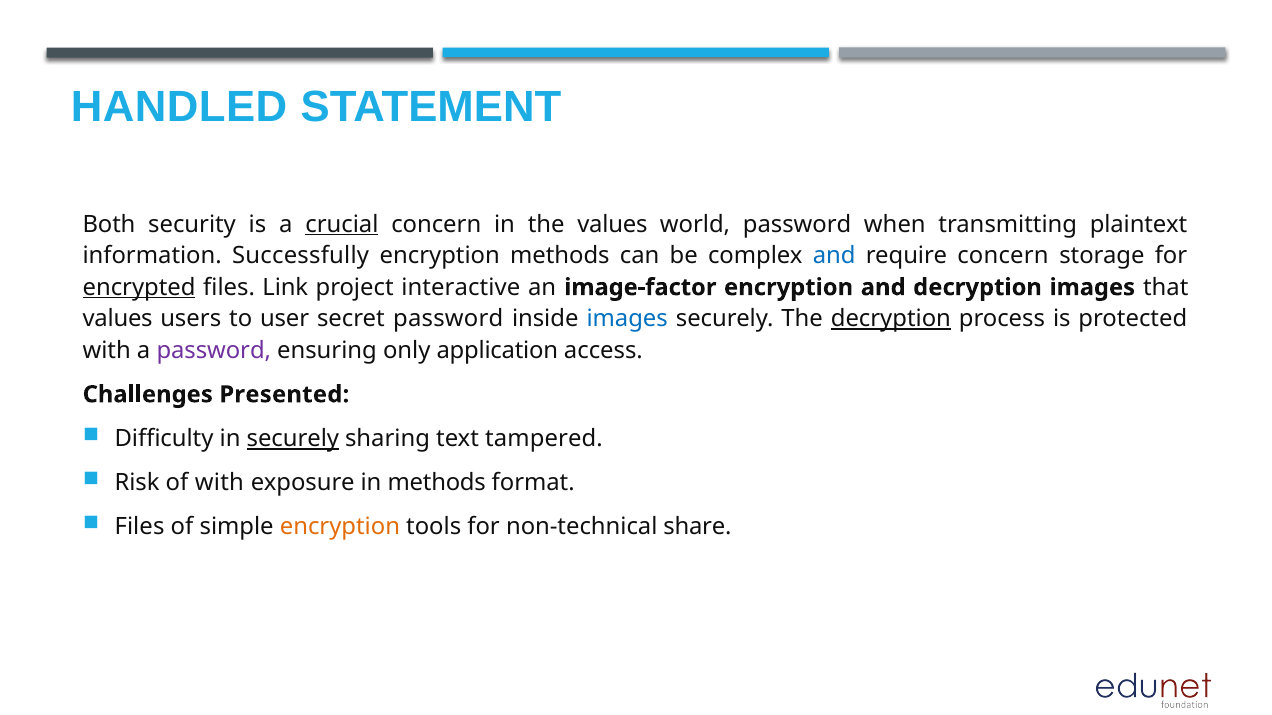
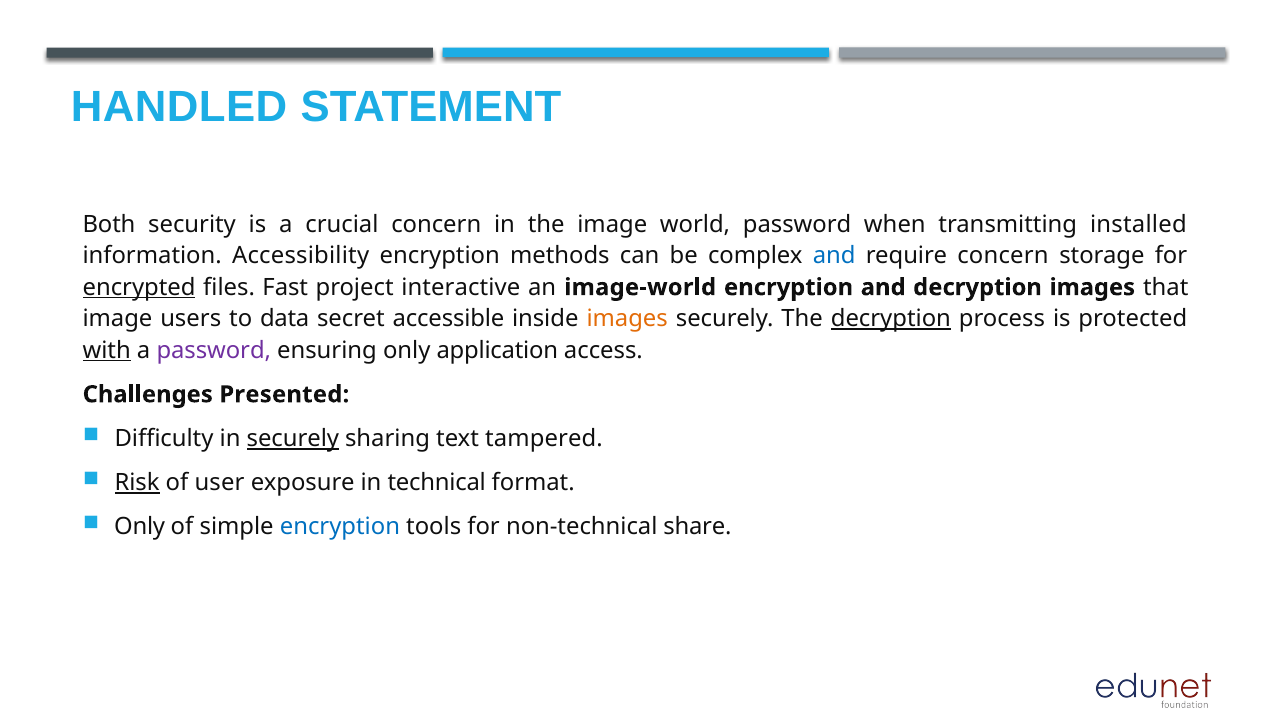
crucial underline: present -> none (342, 225)
the values: values -> image (612, 225)
plaintext: plaintext -> installed (1138, 225)
Successfully: Successfully -> Accessibility (301, 256)
Link: Link -> Fast (285, 288)
image-factor: image-factor -> image-world (640, 288)
values: values -> image (118, 319)
user: user -> data (285, 319)
secret password: password -> accessible (448, 319)
images colour: blue -> orange (627, 319)
with underline: none -> present (107, 351)
Risk underline: none -> present (137, 483)
of with: with -> user (220, 483)
in methods: methods -> technical (437, 483)
Files: Files -> Only (140, 527)
encryption colour: orange -> blue (340, 527)
